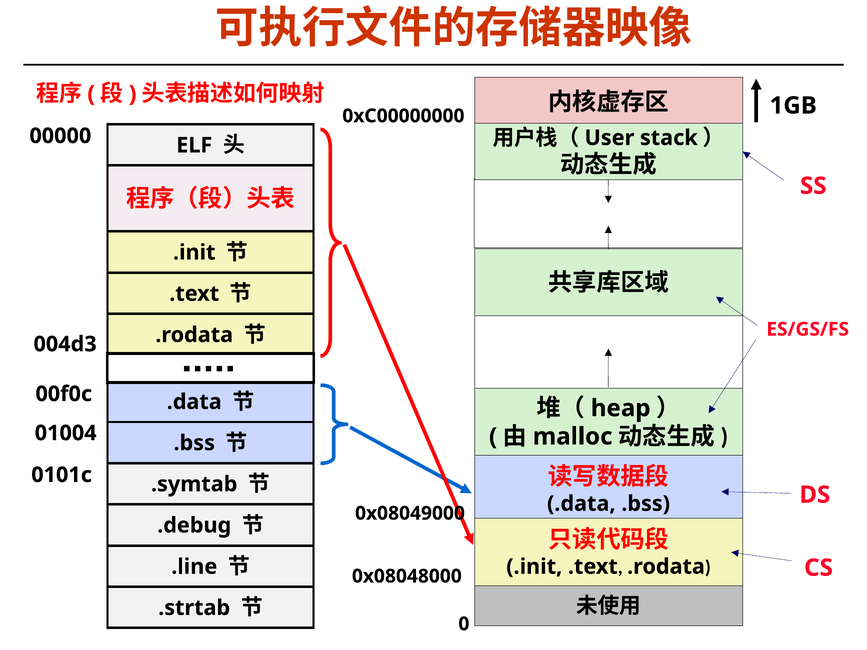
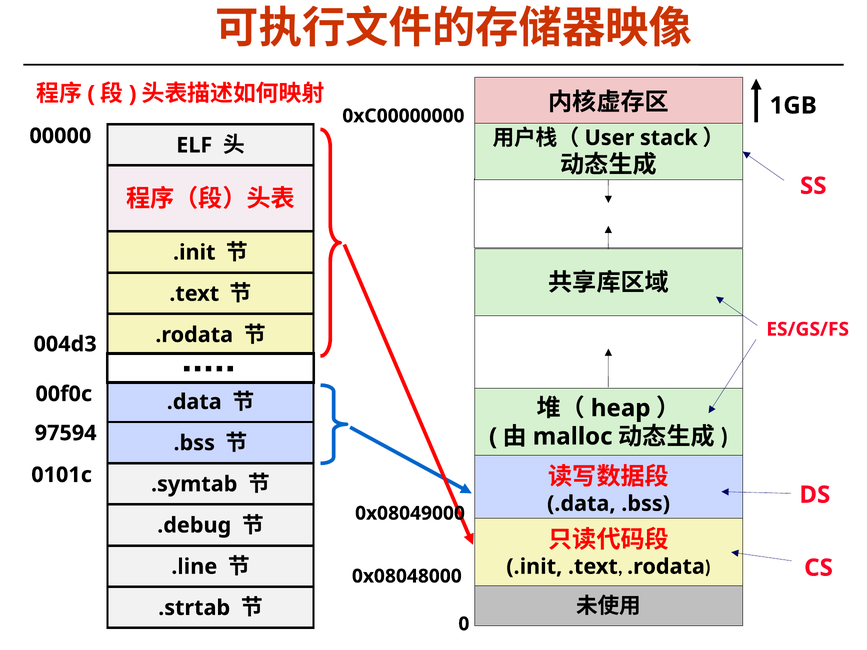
01004: 01004 -> 97594 (66, 433)
